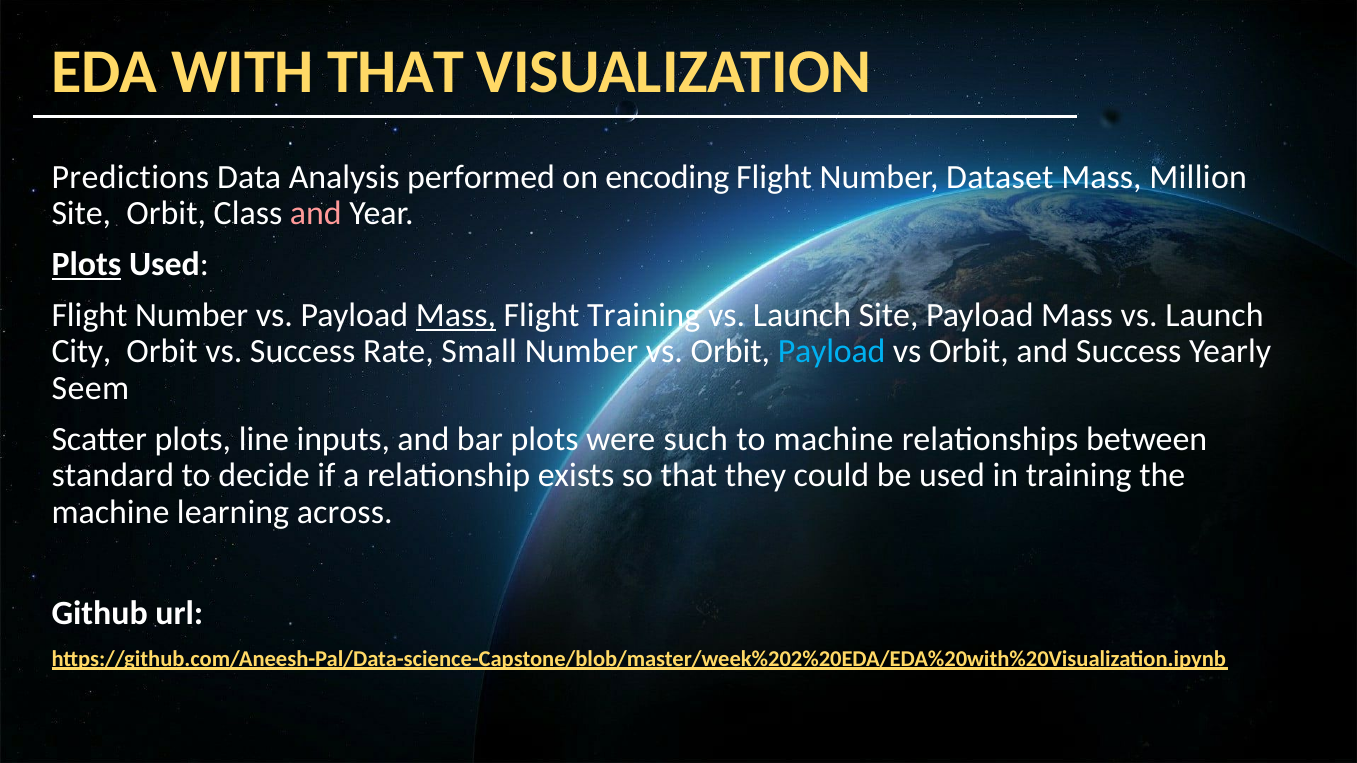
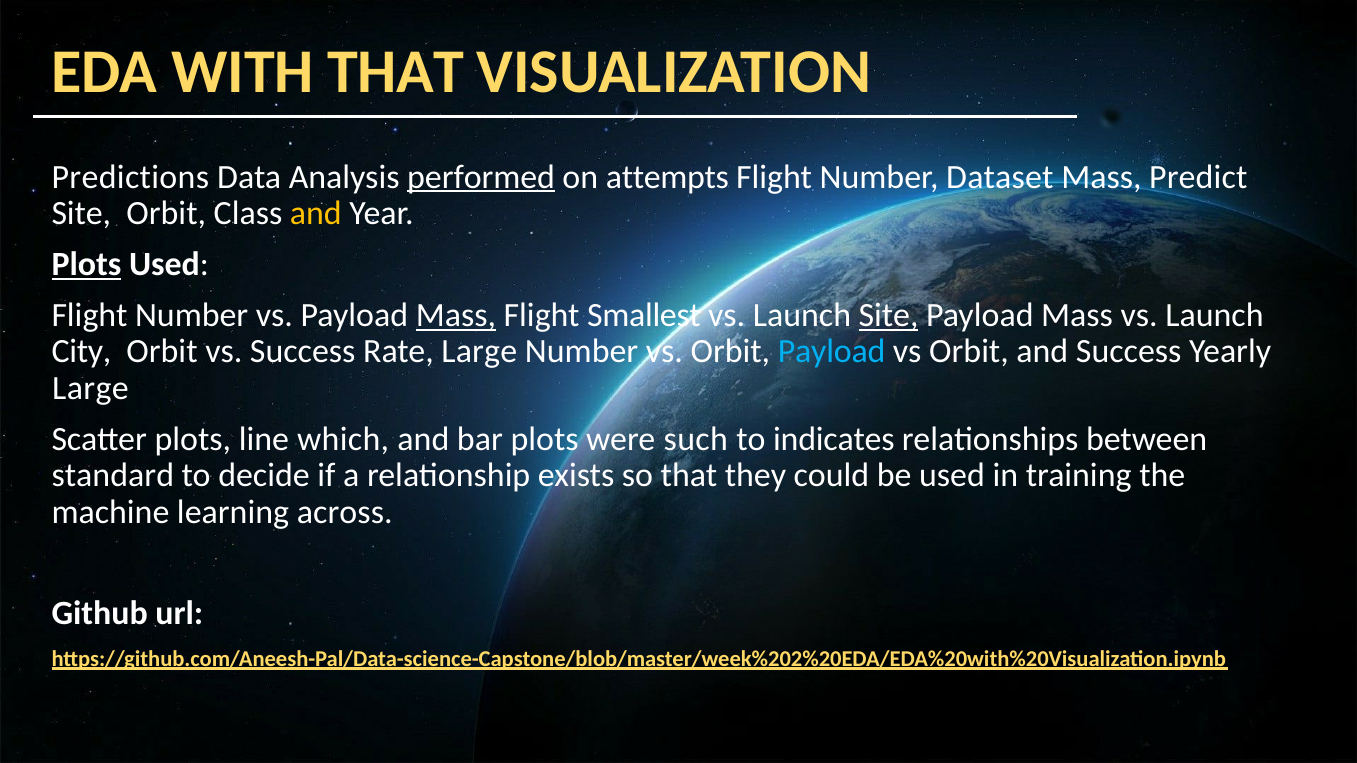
performed underline: none -> present (481, 177)
encoding: encoding -> attempts (667, 177)
Million: Million -> Predict (1198, 177)
and colour: pink -> yellow (316, 214)
Flight Training: Training -> Smallest (644, 315)
Site underline: none -> present (889, 315)
Rate Small: Small -> Large (479, 352)
Seem: Seem -> Large (90, 388)
inputs: inputs -> which (343, 439)
to machine: machine -> indicates (834, 439)
